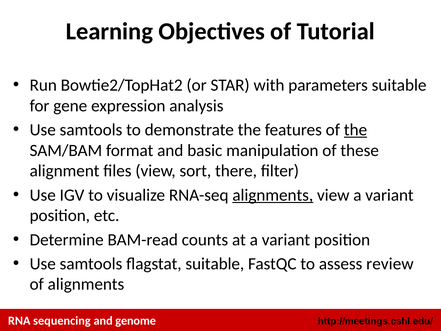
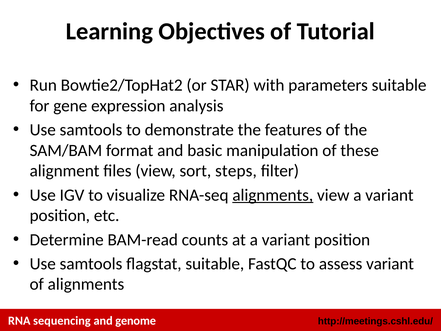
the underline: present -> none (356, 130)
there: there -> steps (236, 171)
assess review: review -> variant (390, 264)
